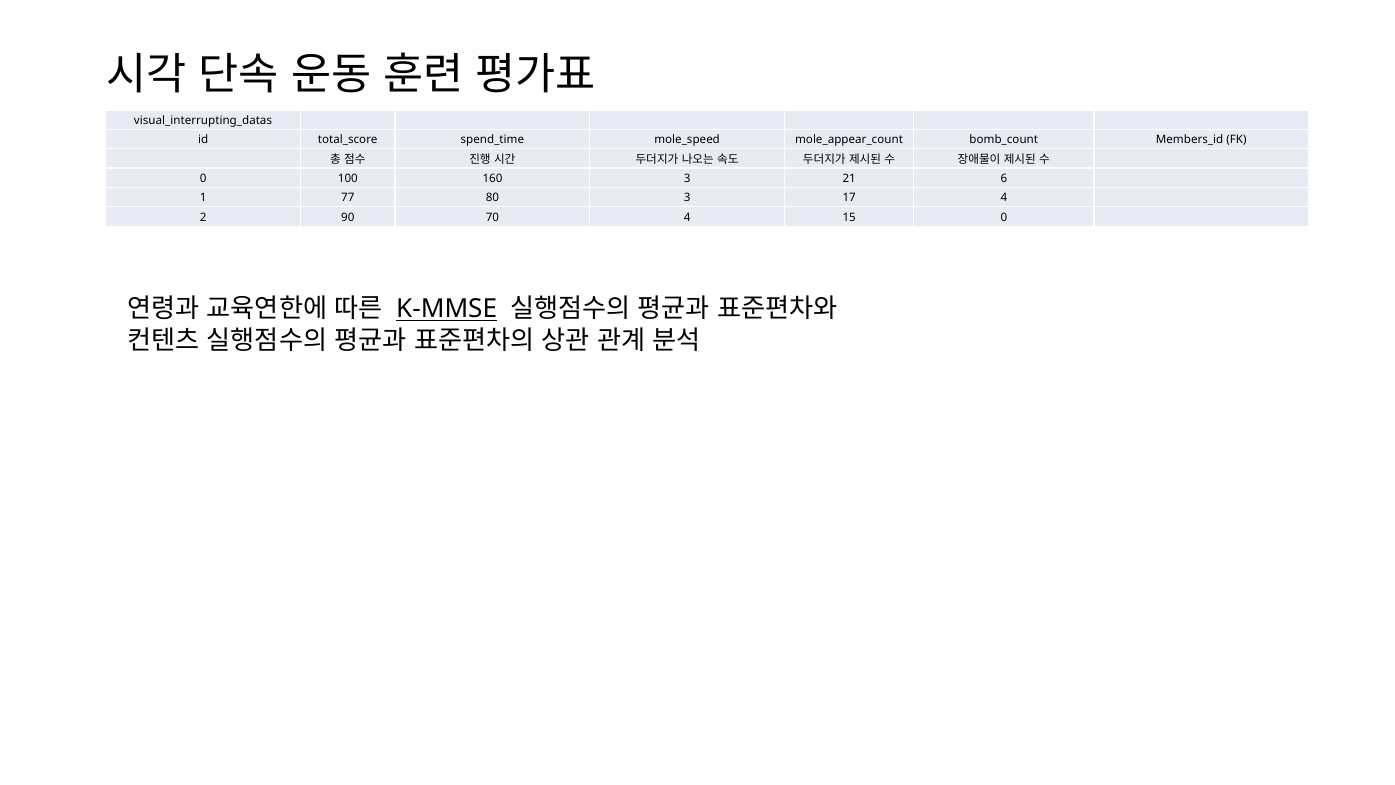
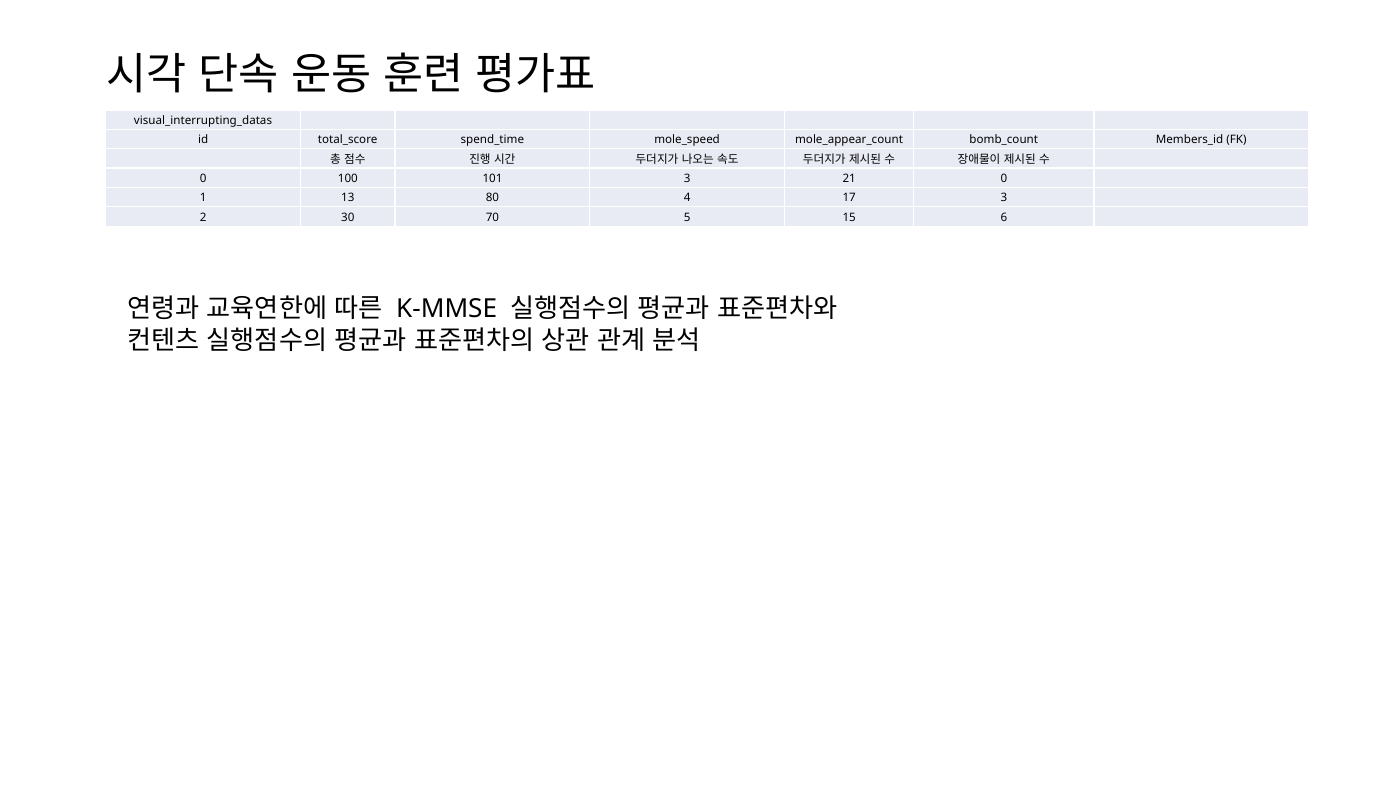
160: 160 -> 101 (492, 179)
21 6: 6 -> 0 (1004, 179)
77: 77 -> 13 (348, 198)
80 3: 3 -> 4 (687, 198)
17 4: 4 -> 3 (1004, 198)
90: 90 -> 30 (348, 217)
70 4: 4 -> 5 (687, 217)
15 0: 0 -> 6 (1004, 217)
K-MMSE underline: present -> none (447, 309)
